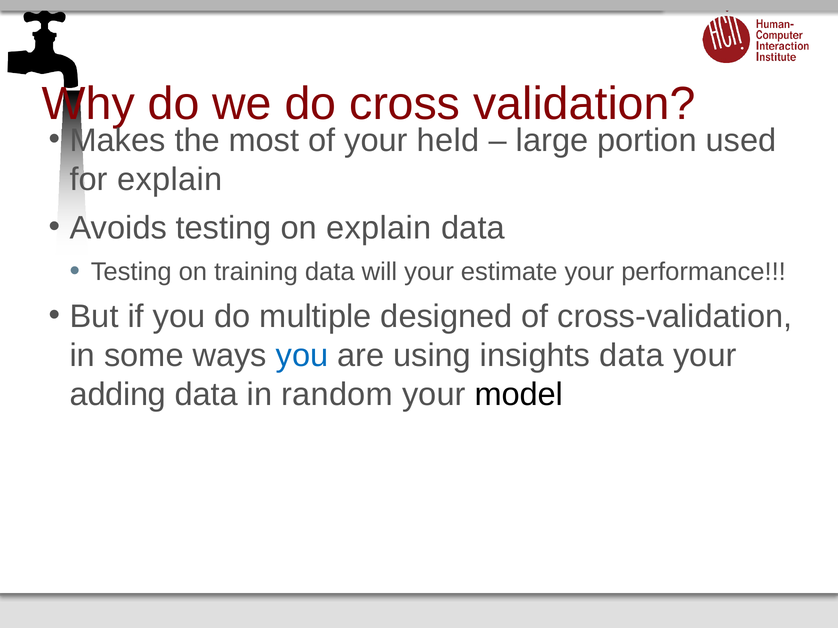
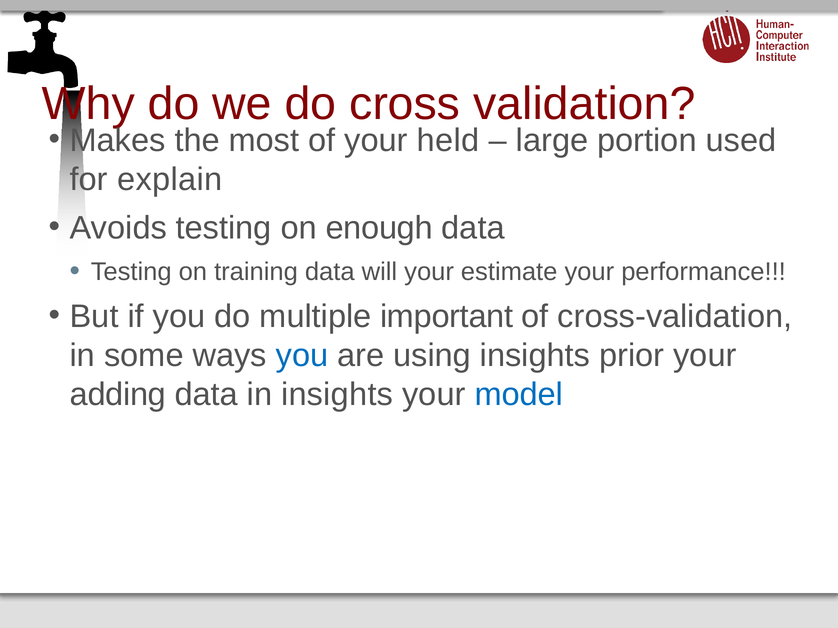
on explain: explain -> enough (379, 228)
designed: designed -> important (447, 317)
insights data: data -> prior (632, 356)
in random: random -> insights (337, 395)
model colour: black -> blue (519, 395)
